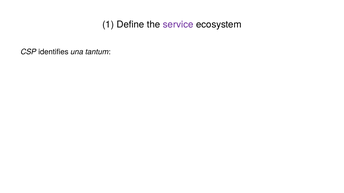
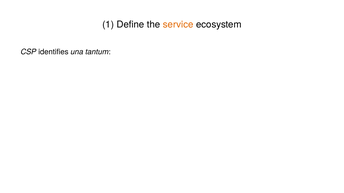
service colour: purple -> orange (178, 25)
